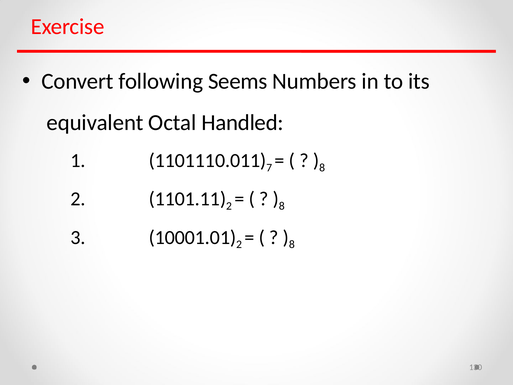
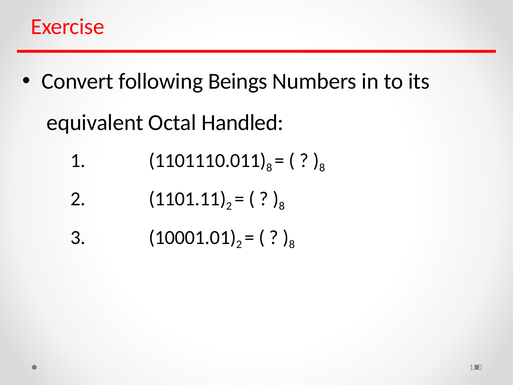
Seems: Seems -> Beings (238, 81)
7: 7 -> 8 (269, 167)
